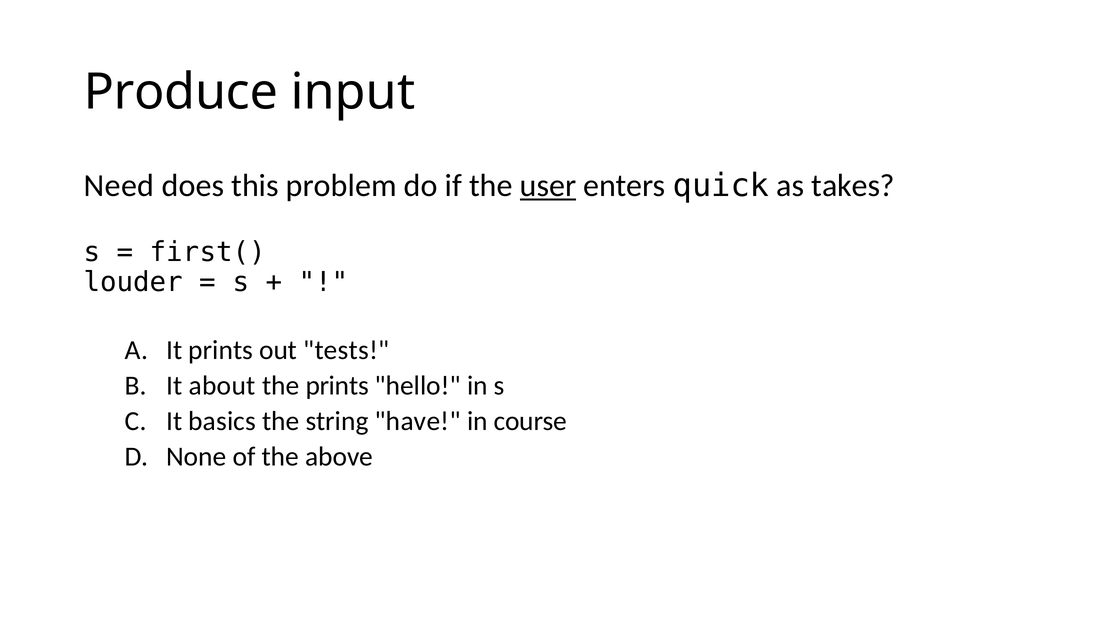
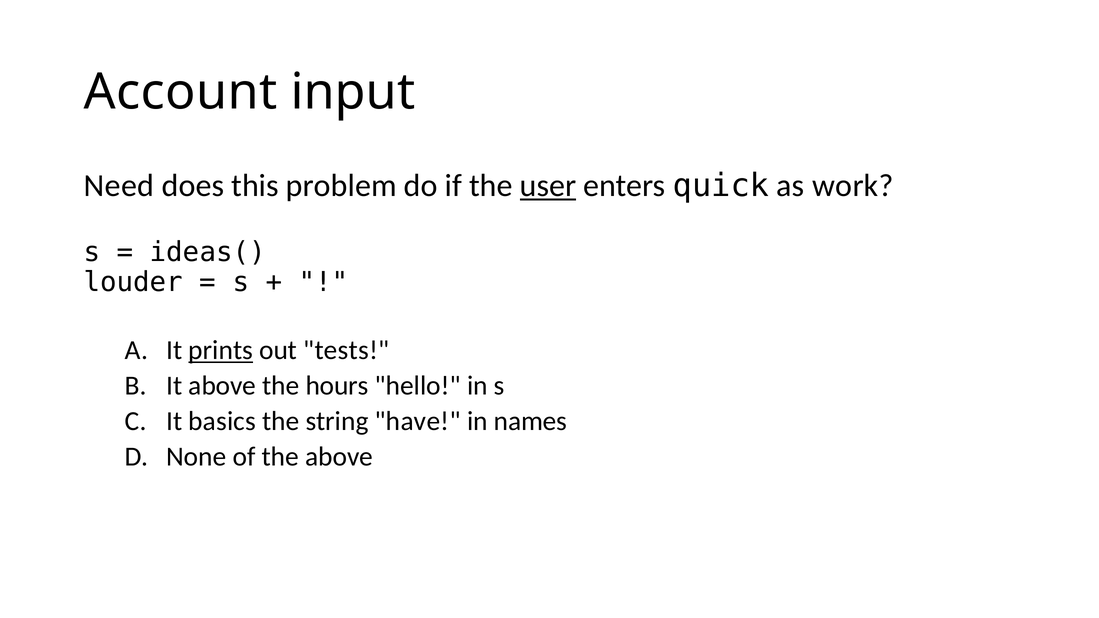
Produce: Produce -> Account (181, 92)
takes: takes -> work (853, 186)
first(: first( -> ideas( (208, 252)
prints underline: none -> present (221, 350)
It about: about -> above (222, 386)
the prints: prints -> hours (337, 386)
course: course -> names (530, 421)
